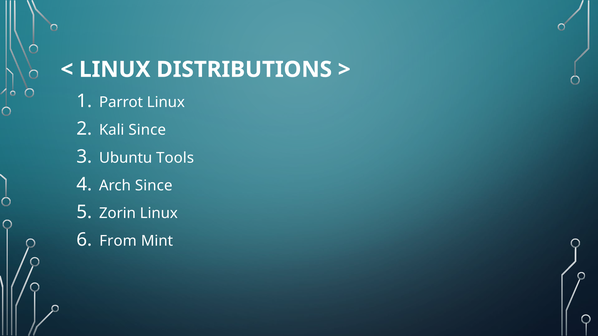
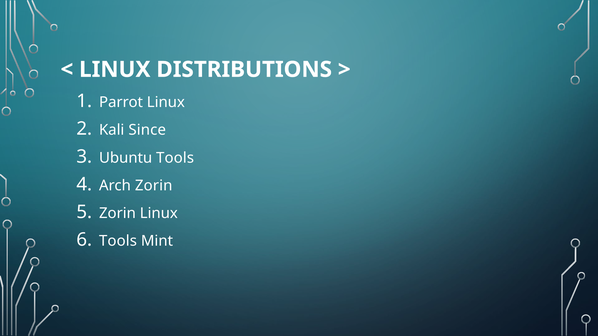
Arch Since: Since -> Zorin (154, 186)
From: From -> Tools (118, 241)
